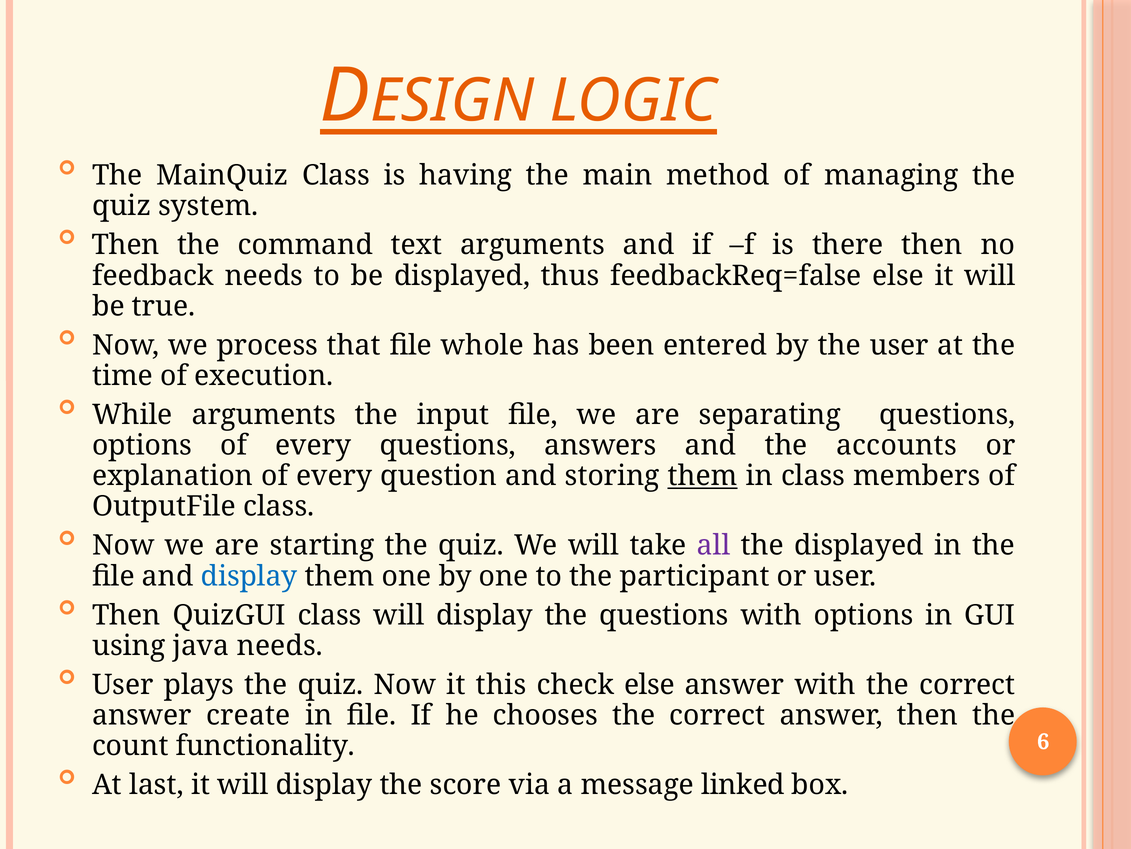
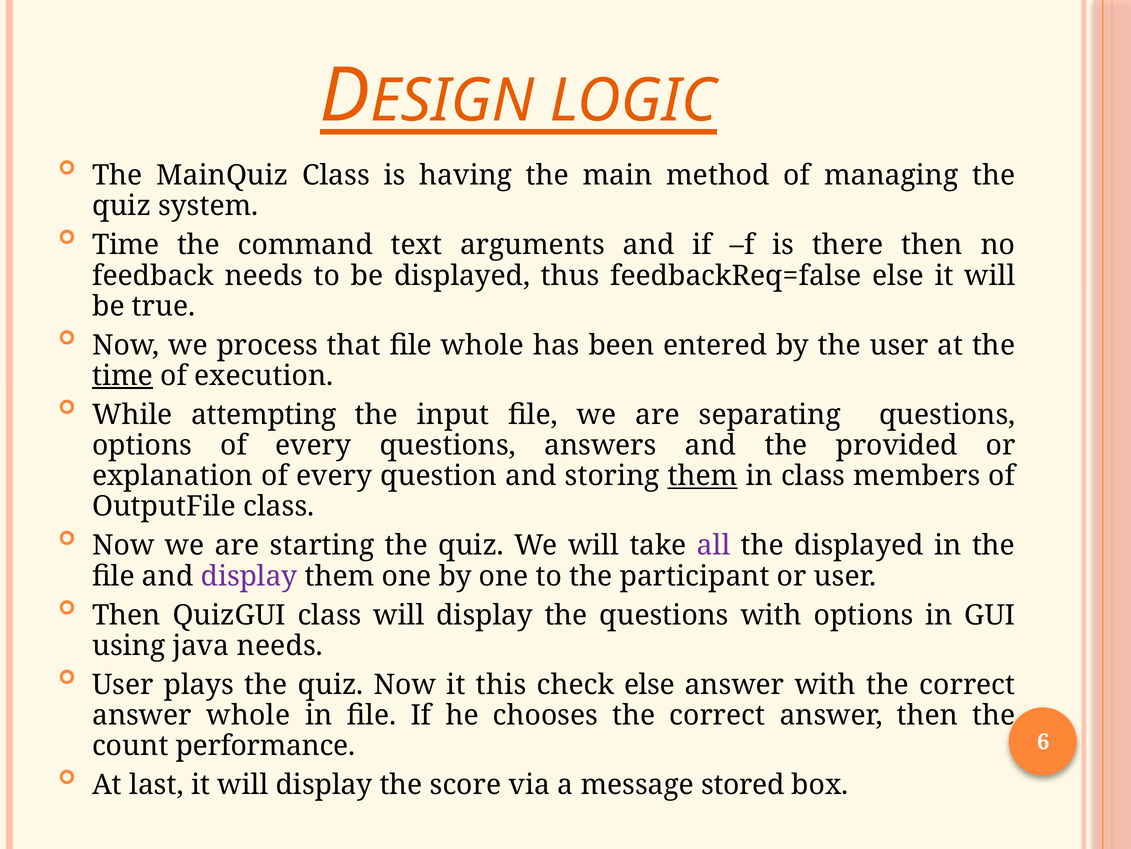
Then: Then -> Time (126, 245)
time underline: none -> present (123, 376)
While arguments: arguments -> attempting (264, 415)
accounts: accounts -> provided (897, 445)
display colour: blue -> purple (249, 576)
answer create: create -> whole (248, 715)
functionality: functionality -> performance (265, 745)
linked: linked -> stored (743, 784)
